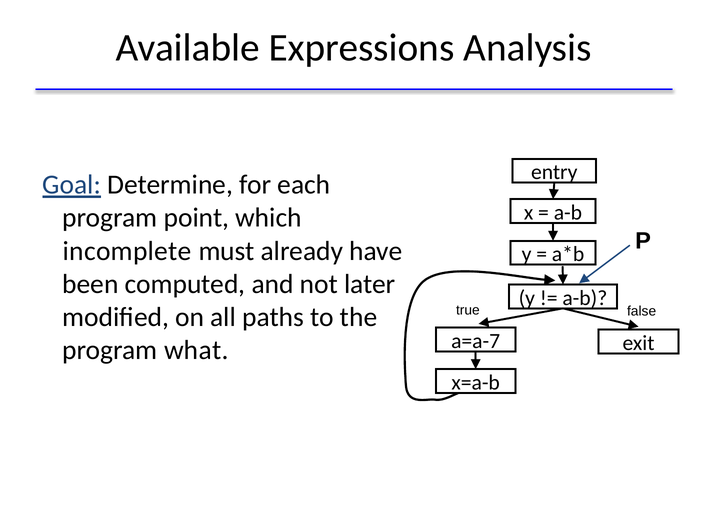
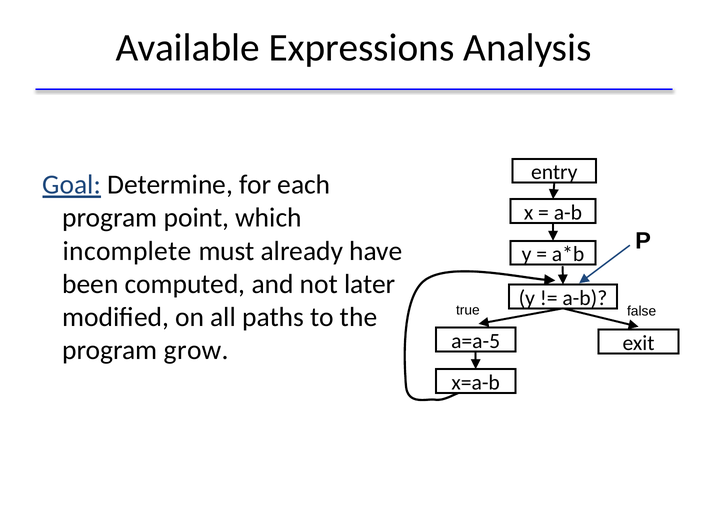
a=a-7: a=a-7 -> a=a-5 (476, 341)
what: what -> grow (196, 350)
